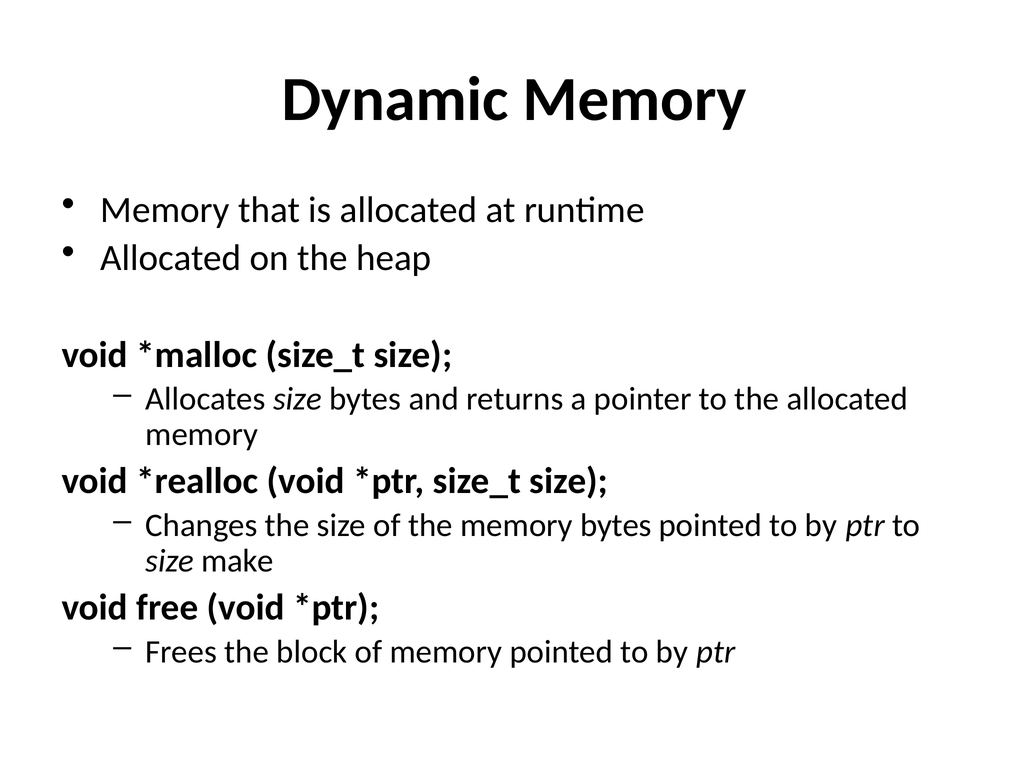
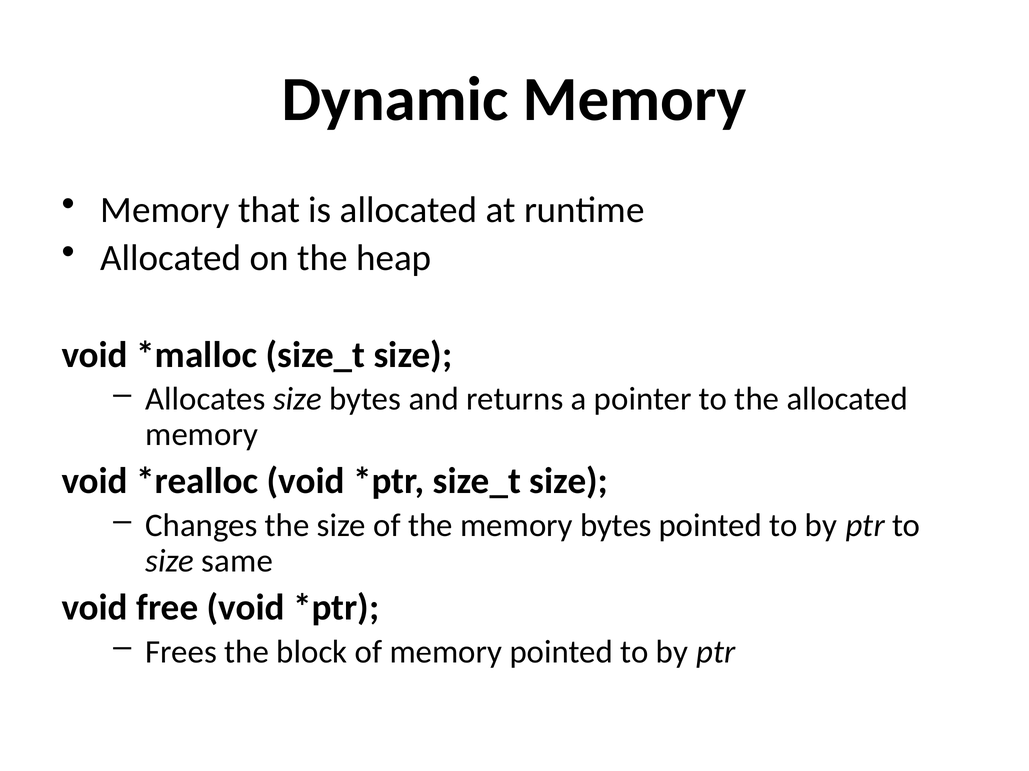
make: make -> same (237, 562)
